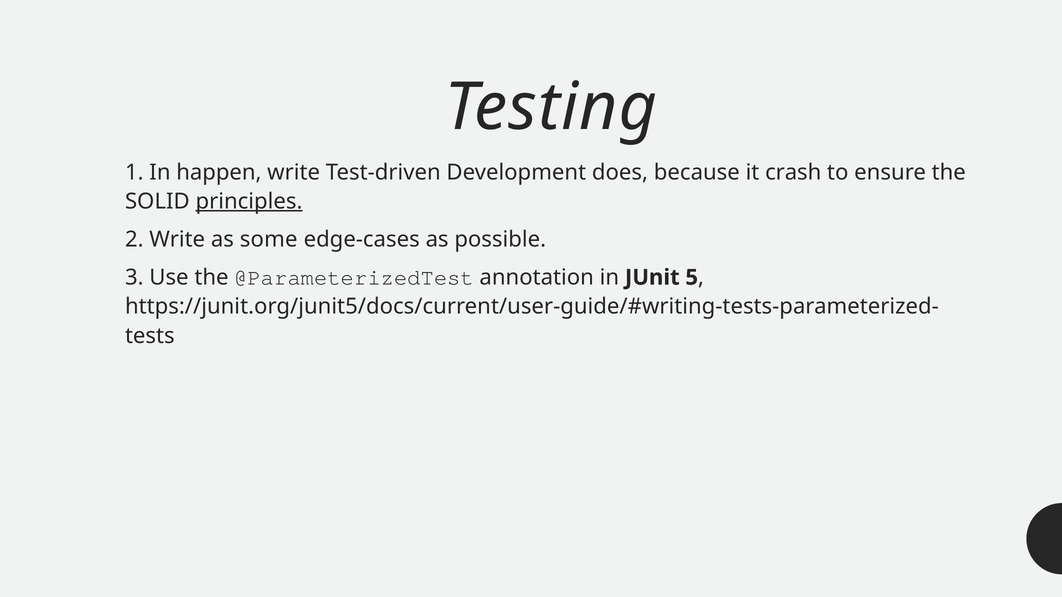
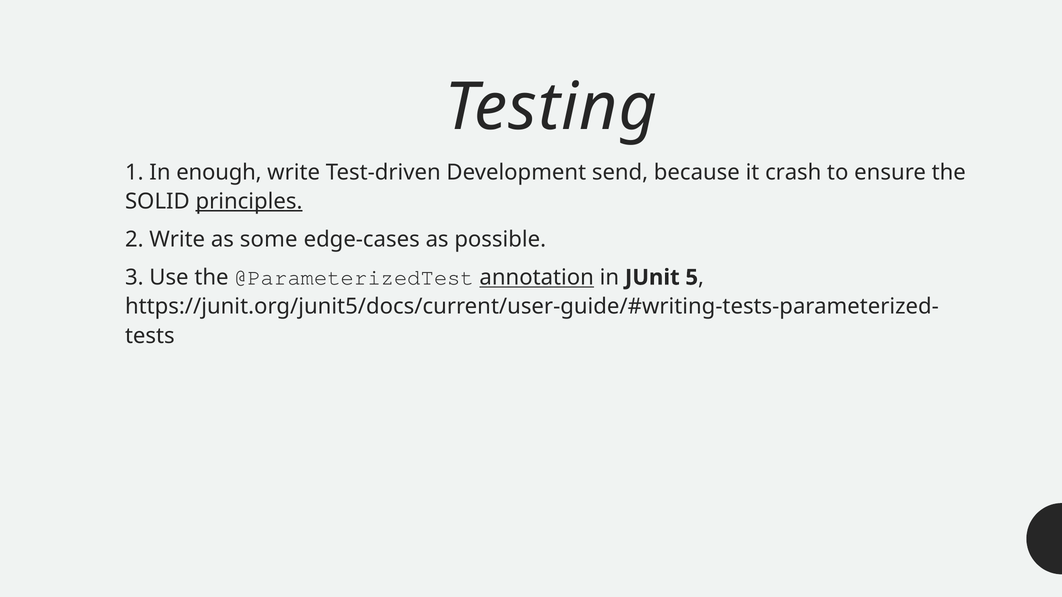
happen: happen -> enough (219, 172)
does: does -> send (620, 172)
annotation underline: none -> present (537, 278)
